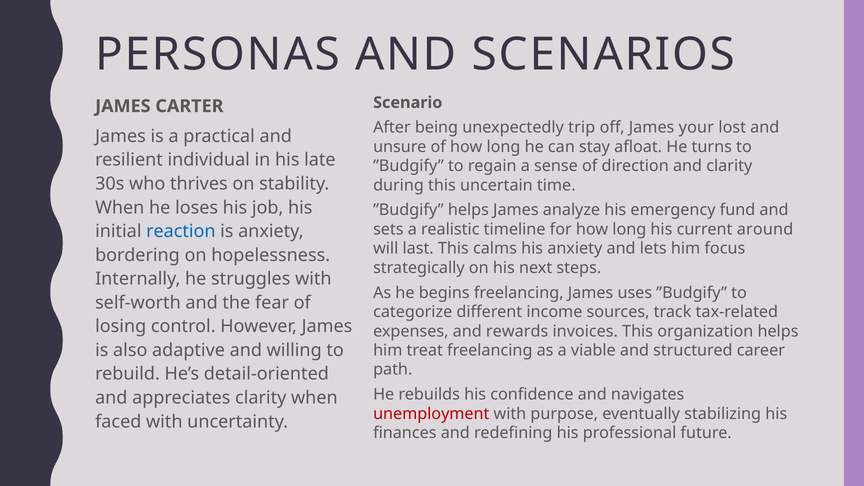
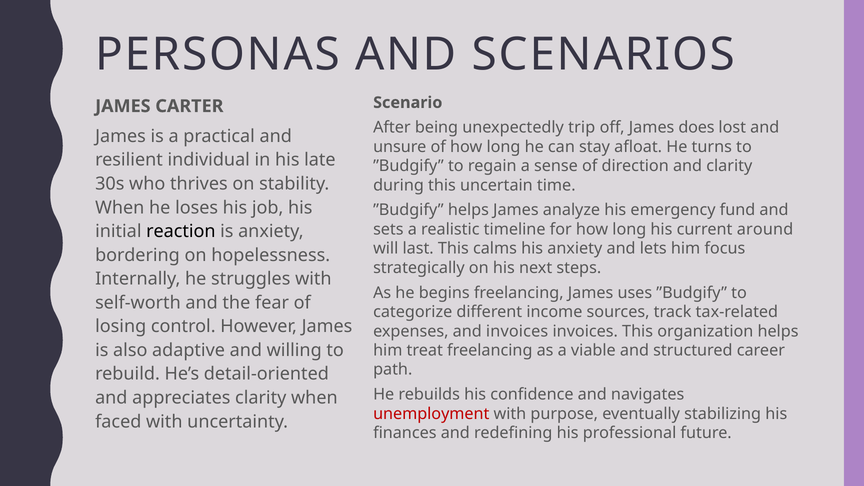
your: your -> does (697, 127)
reaction colour: blue -> black (181, 231)
and rewards: rewards -> invoices (517, 331)
